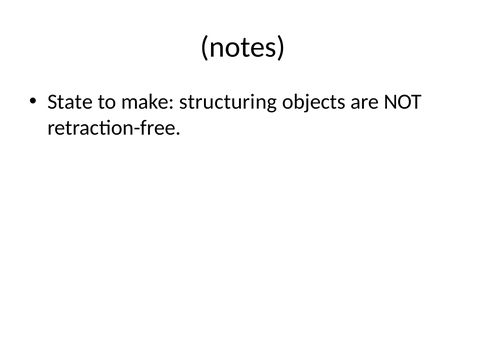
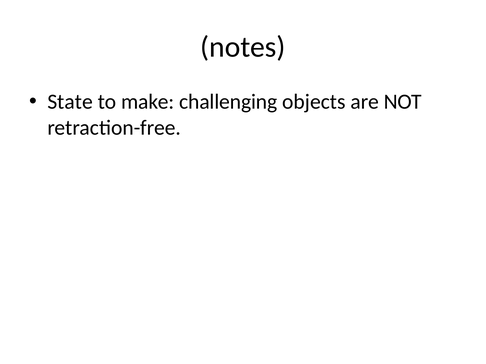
structuring: structuring -> challenging (228, 102)
